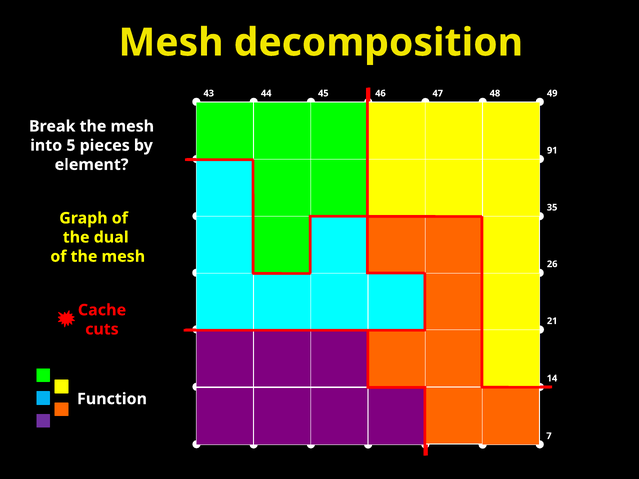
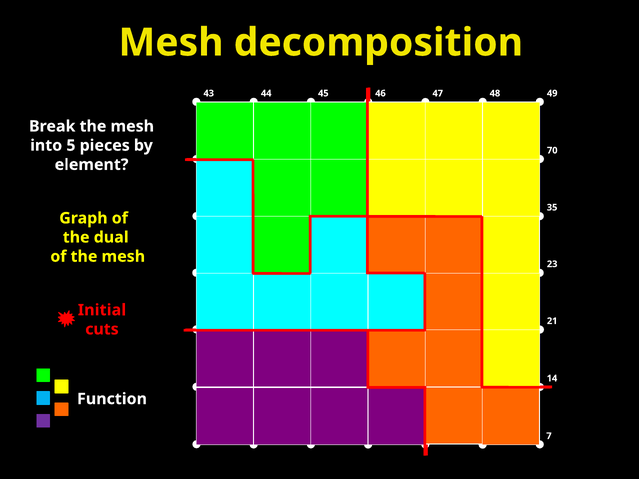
91: 91 -> 70 (552, 150)
26: 26 -> 23 (552, 264)
Cache: Cache -> Initial (102, 310)
